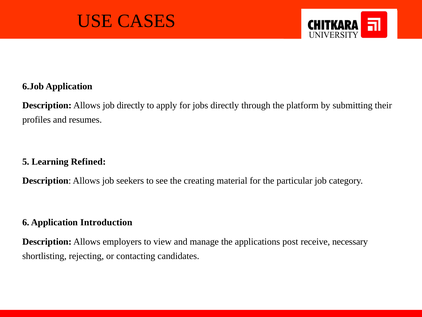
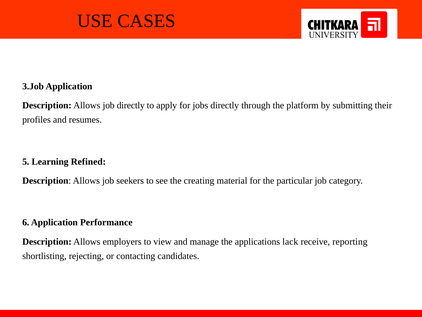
6.Job: 6.Job -> 3.Job (33, 86)
Introduction: Introduction -> Performance (106, 222)
post: post -> lack (290, 241)
necessary: necessary -> reporting (350, 241)
